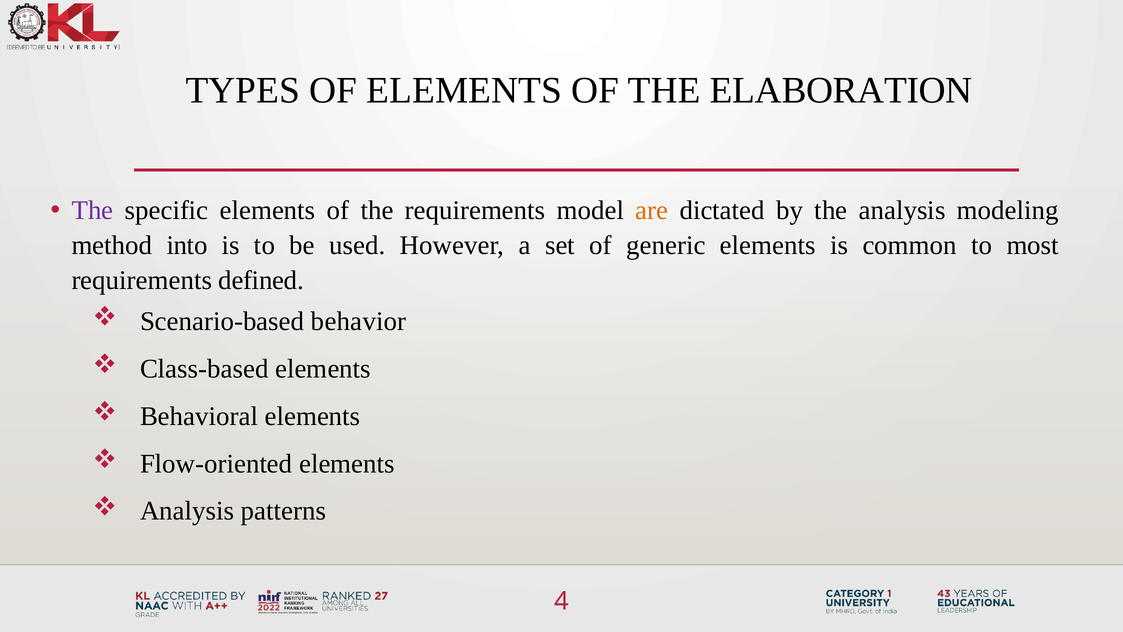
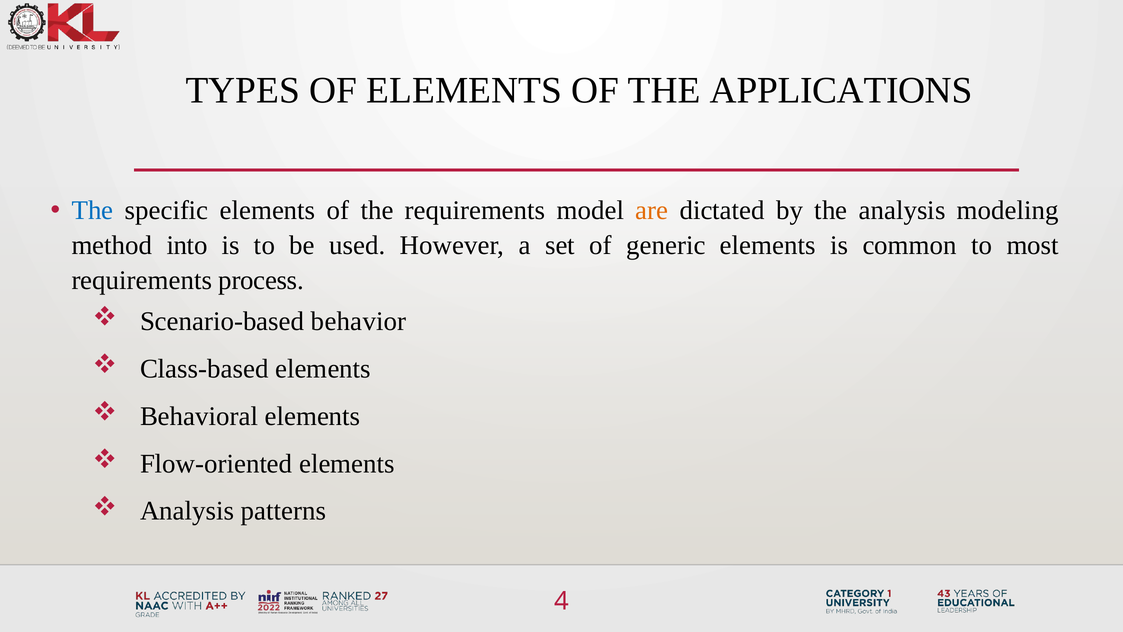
ELABORATION: ELABORATION -> APPLICATIONS (841, 90)
The colour: purple -> blue (92, 210)
defined: defined -> process (261, 280)
